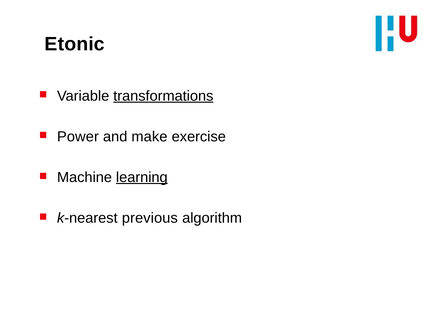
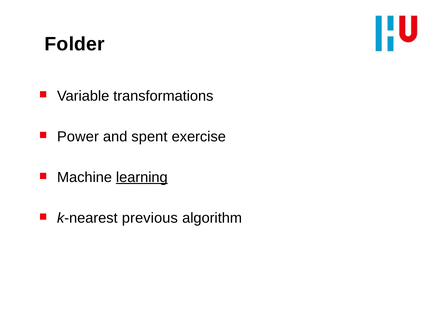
Etonic: Etonic -> Folder (75, 44)
transformations underline: present -> none (163, 96)
make: make -> spent (149, 137)
